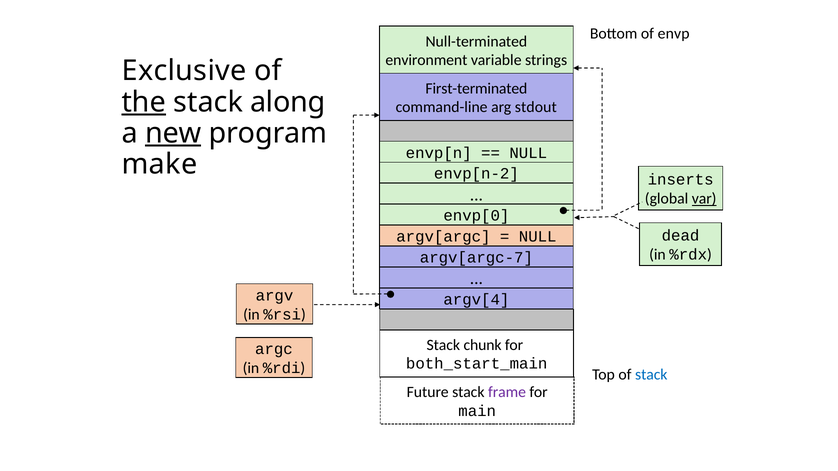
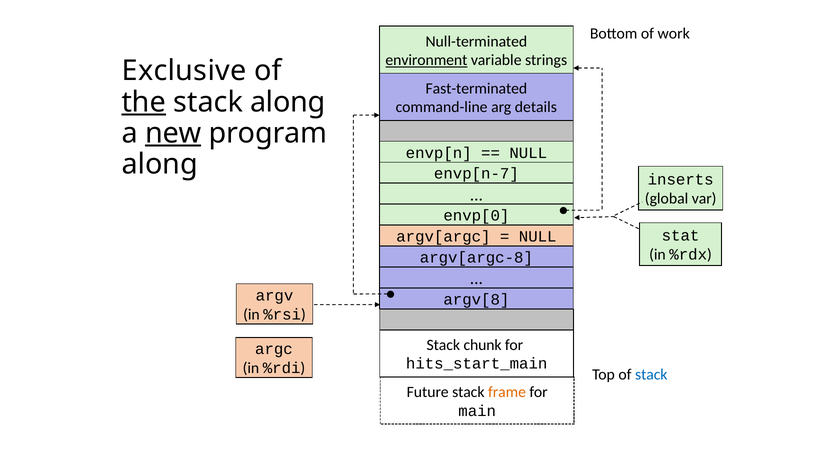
envp: envp -> work (674, 34)
environment underline: none -> present (426, 60)
First-terminated: First-terminated -> Fast-terminated (476, 89)
stdout: stdout -> details (536, 107)
make: make -> along (160, 164)
envp[n-2: envp[n-2 -> envp[n-7 (476, 174)
var underline: present -> none (704, 199)
dead: dead -> stat (681, 236)
argv[argc-7: argv[argc-7 -> argv[argc-8 (476, 258)
argv[4: argv[4 -> argv[8 (476, 300)
both_start_main: both_start_main -> hits_start_main (477, 364)
frame colour: purple -> orange (507, 392)
